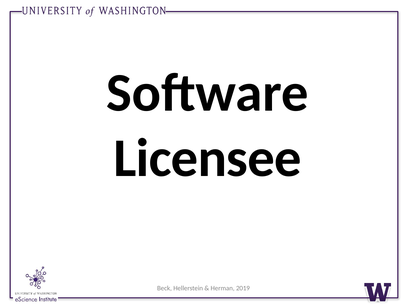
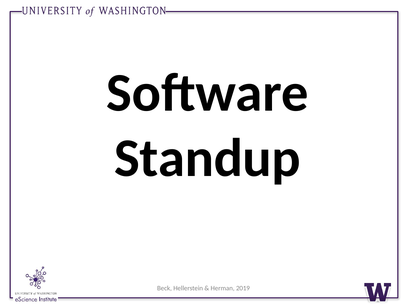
Licensee: Licensee -> Standup (207, 158)
